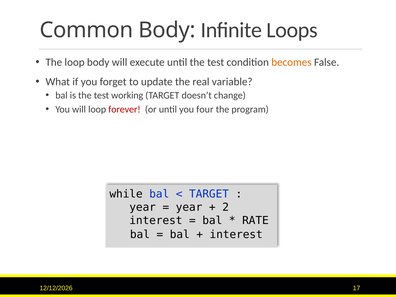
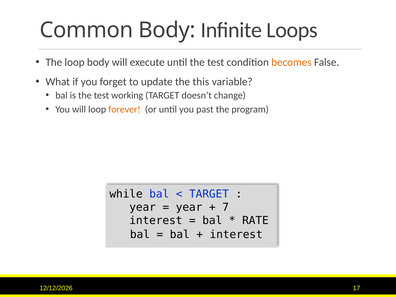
real: real -> this (201, 82)
forever colour: red -> orange (124, 109)
four: four -> past (205, 109)
2: 2 -> 7 (226, 207)
